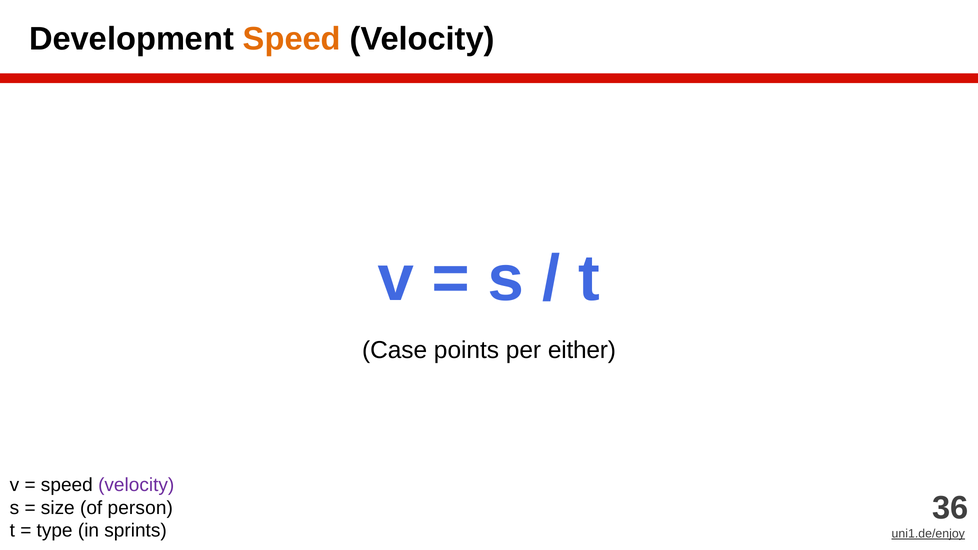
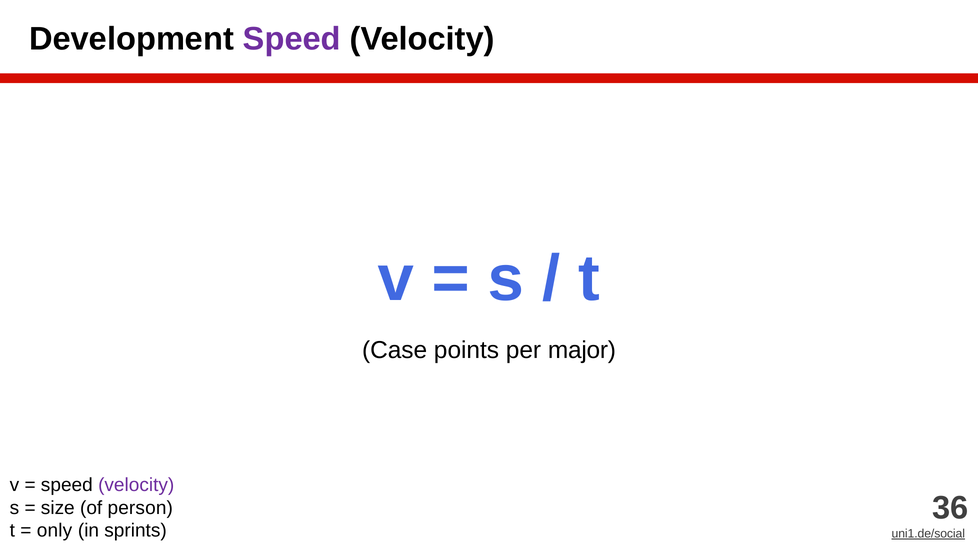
Speed colour: orange -> purple (292, 39)
either: either -> major (582, 350)
type: type -> only (54, 531)
uni1.de/enjoy: uni1.de/enjoy -> uni1.de/social (928, 534)
